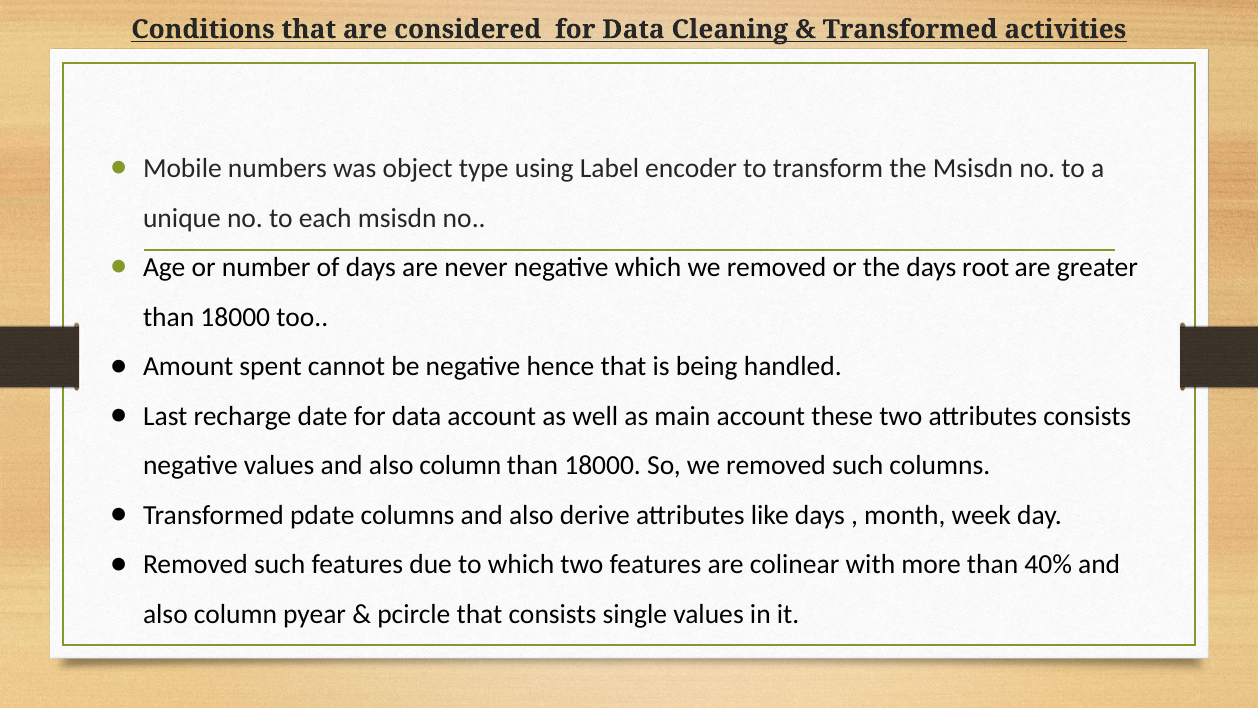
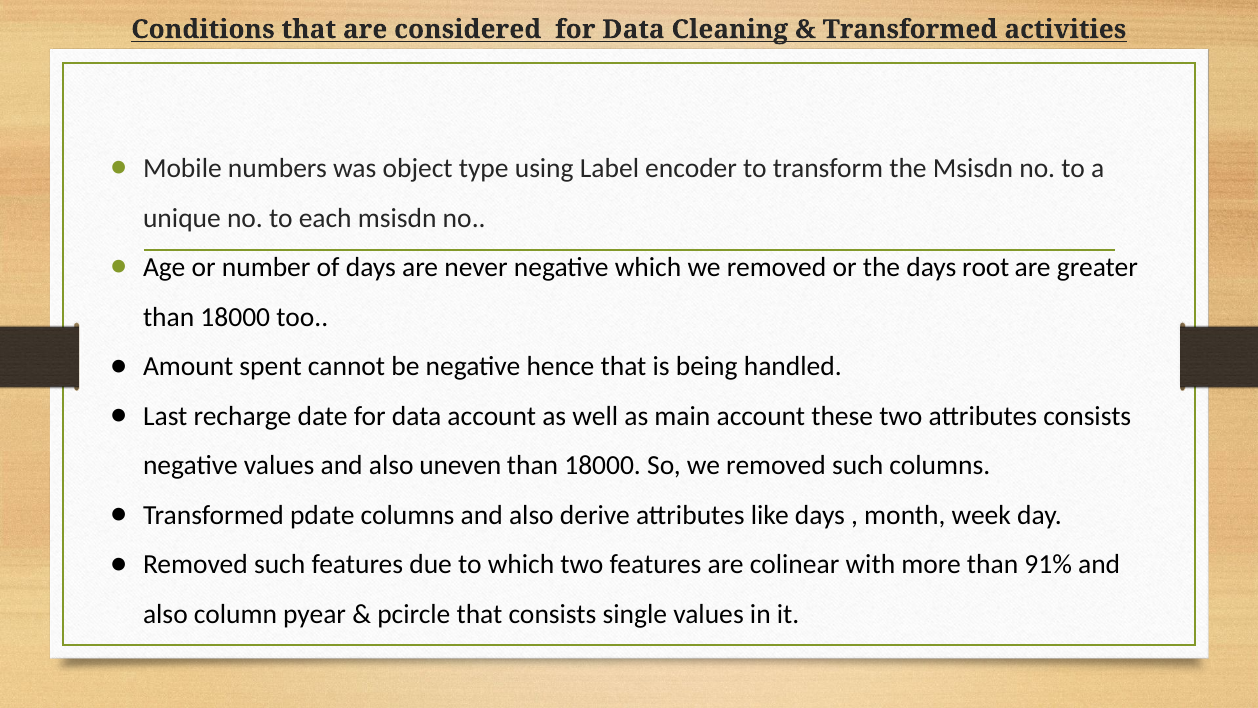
values and also column: column -> uneven (460, 465)
40%: 40% -> 91% (1048, 564)
